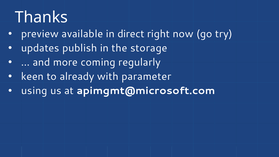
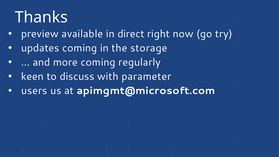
updates publish: publish -> coming (80, 48)
already: already -> discuss (77, 76)
using: using -> users (34, 91)
